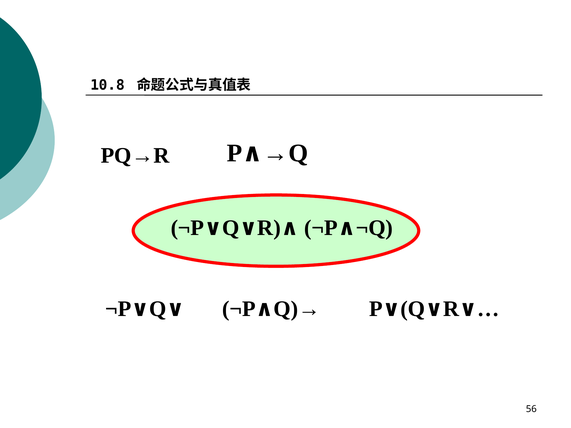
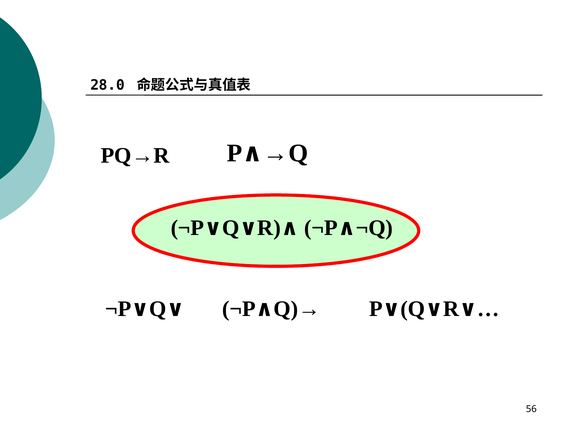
10.8: 10.8 -> 28.0 (108, 85)
